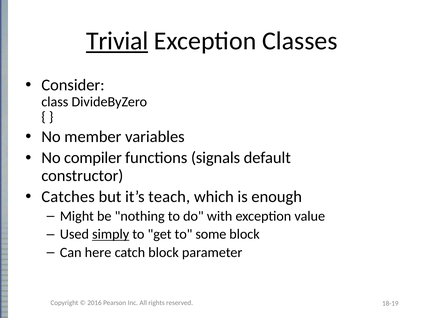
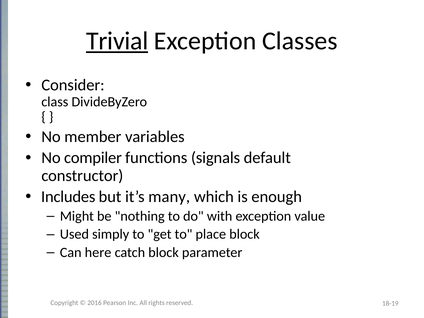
Catches: Catches -> Includes (68, 197)
teach: teach -> many (169, 197)
simply underline: present -> none (111, 234)
some: some -> place (211, 234)
